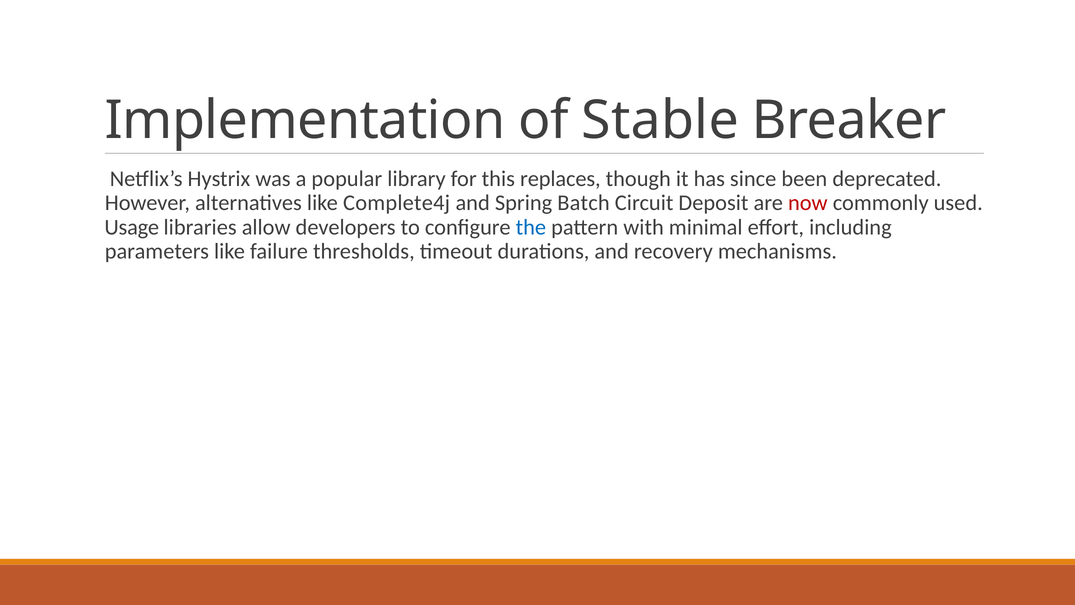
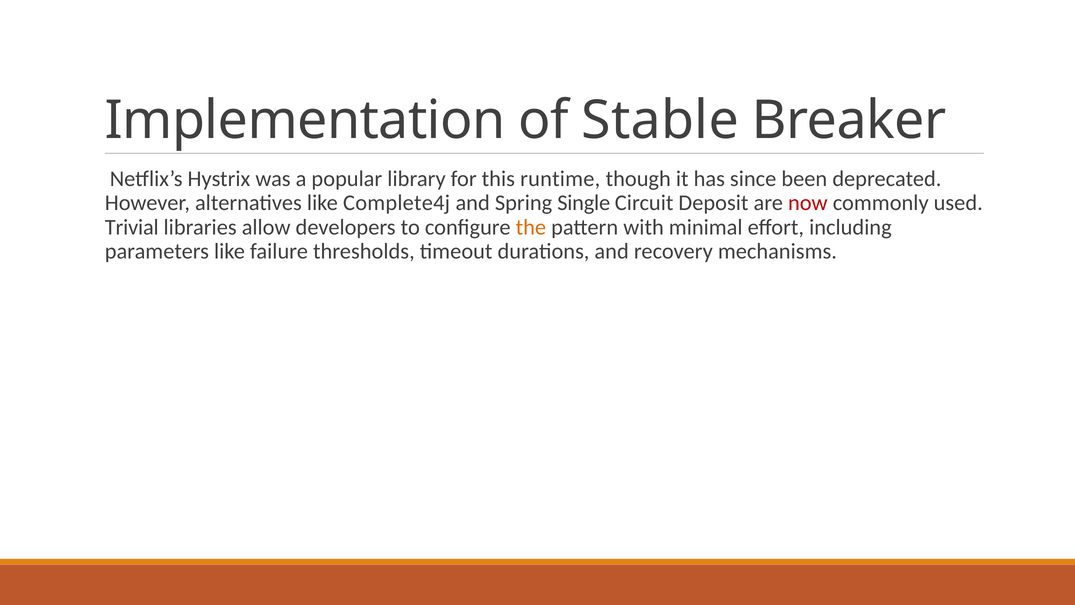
replaces: replaces -> runtime (560, 179)
Batch: Batch -> Single (584, 203)
Usage: Usage -> Trivial (132, 227)
the colour: blue -> orange (531, 227)
